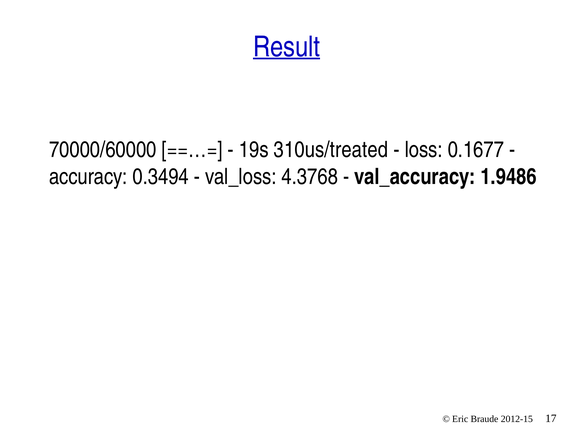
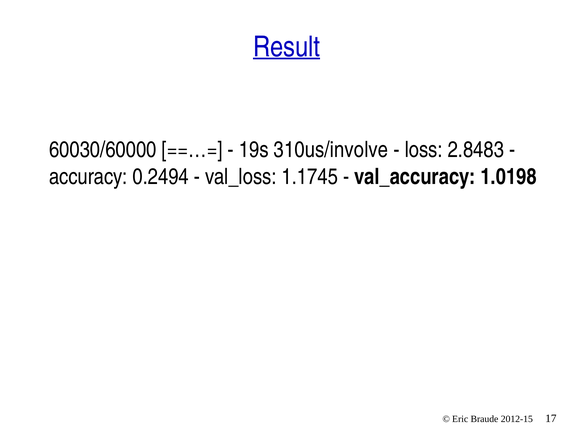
70000/60000: 70000/60000 -> 60030/60000 (103, 150)
310us/treated: 310us/treated -> 310us/involve (331, 150)
0.1677: 0.1677 -> 2.8483 (476, 150)
0.3494: 0.3494 -> 0.2494 (161, 177)
4.3768: 4.3768 -> 1.1745 (310, 177)
1.9486: 1.9486 -> 1.0198 (509, 177)
